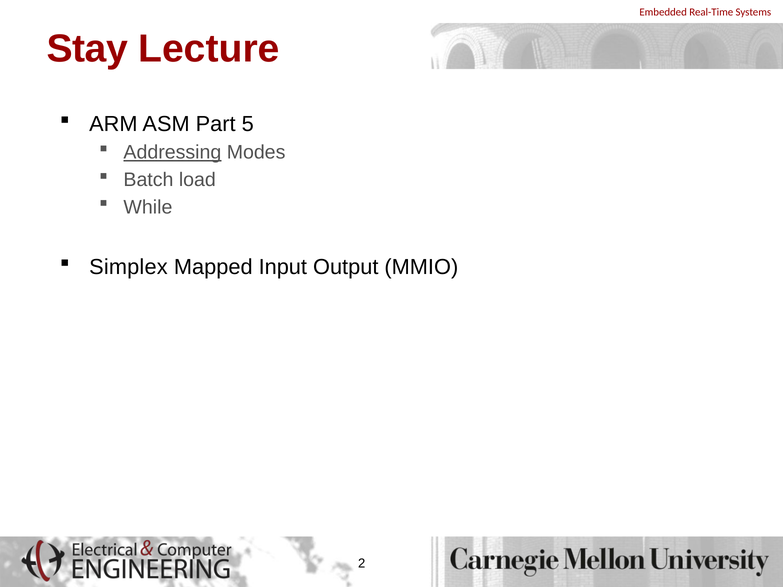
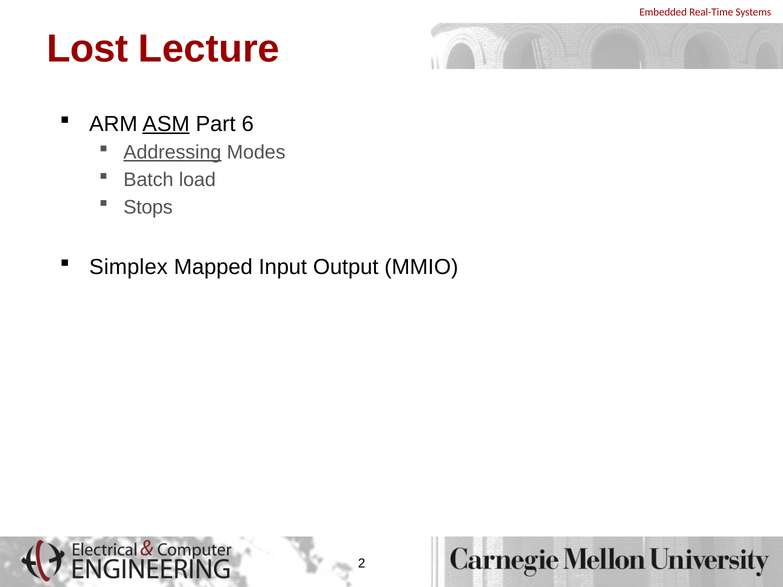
Stay: Stay -> Lost (87, 49)
ASM underline: none -> present (166, 124)
5: 5 -> 6 (248, 124)
While: While -> Stops (148, 207)
